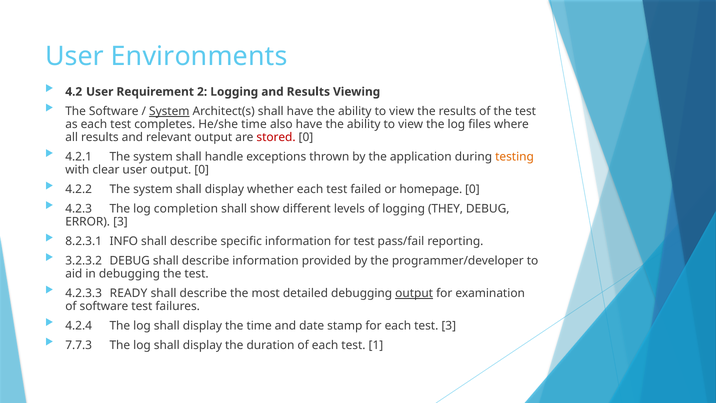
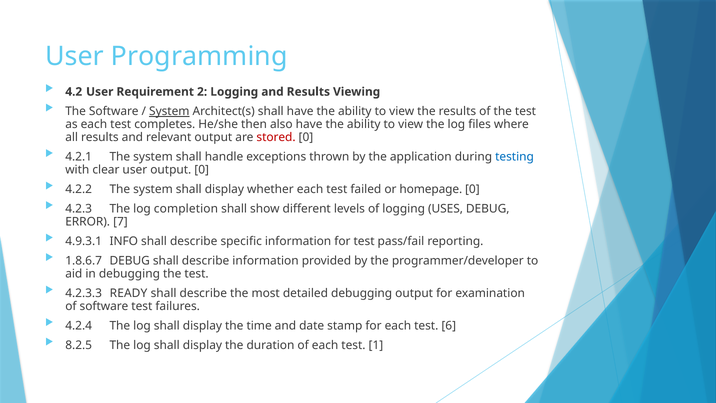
Environments: Environments -> Programming (199, 56)
He/she time: time -> then (254, 124)
testing colour: orange -> blue (515, 157)
THEY: THEY -> USES (446, 209)
ERROR 3: 3 -> 7 (120, 222)
8.2.3.1: 8.2.3.1 -> 4.9.3.1 (84, 241)
3.2.3.2: 3.2.3.2 -> 1.8.6.7 (84, 261)
output underline: present -> none (414, 293)
test 3: 3 -> 6 (449, 326)
7.7.3: 7.7.3 -> 8.2.5 (79, 345)
